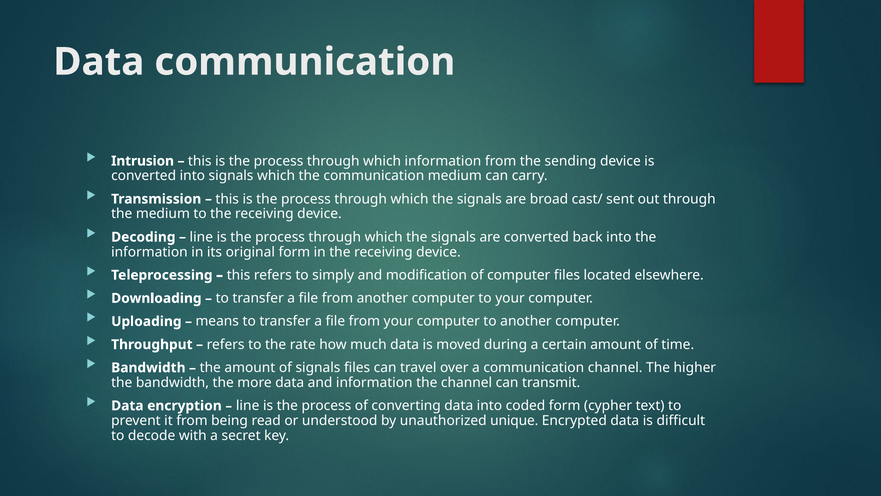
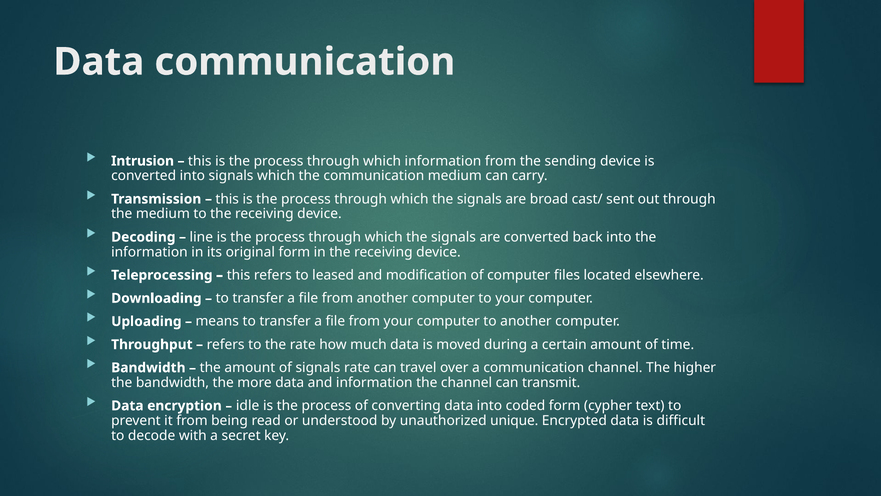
simply: simply -> leased (333, 275)
signals files: files -> rate (357, 367)
line: line -> idle (248, 405)
